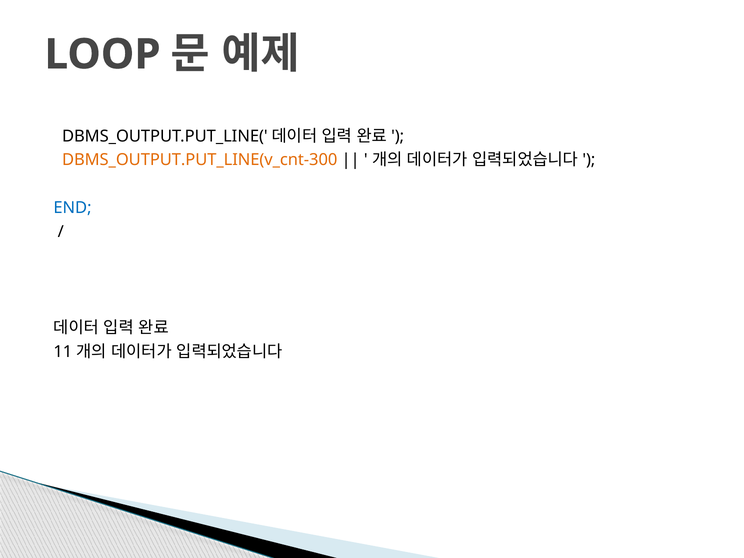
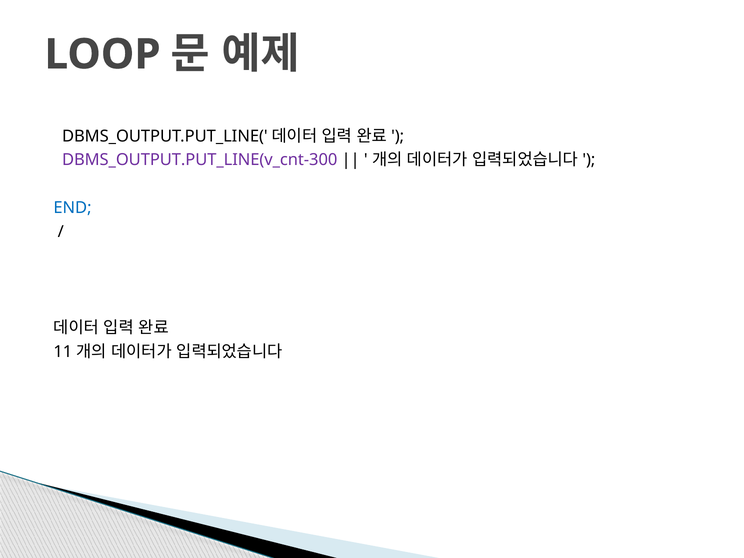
DBMS_OUTPUT.PUT_LINE(v_cnt-300 colour: orange -> purple (200, 160)
